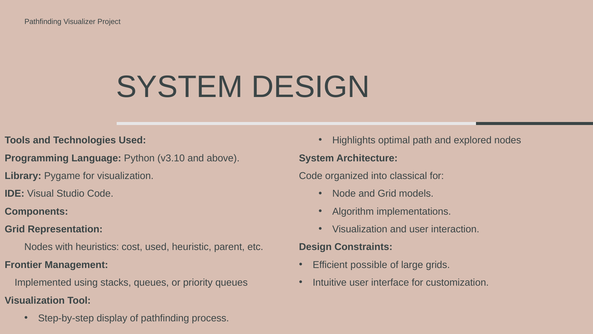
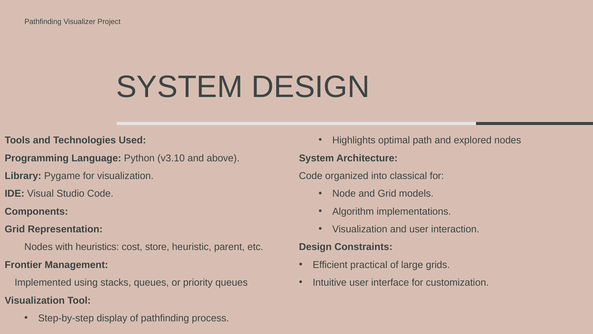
cost used: used -> store (157, 247)
possible: possible -> practical (369, 264)
